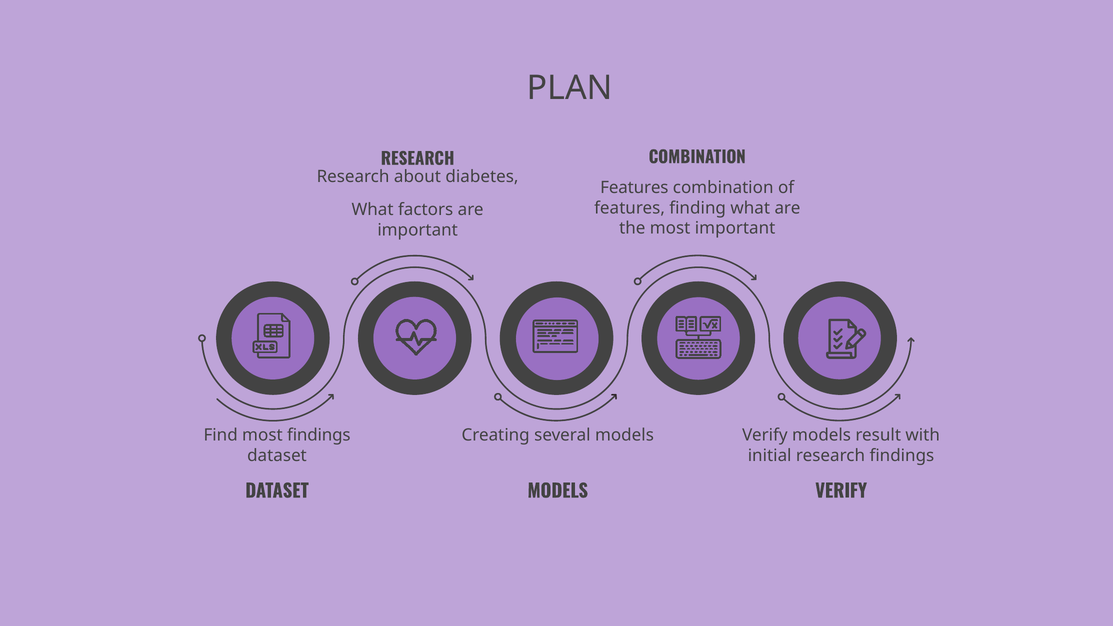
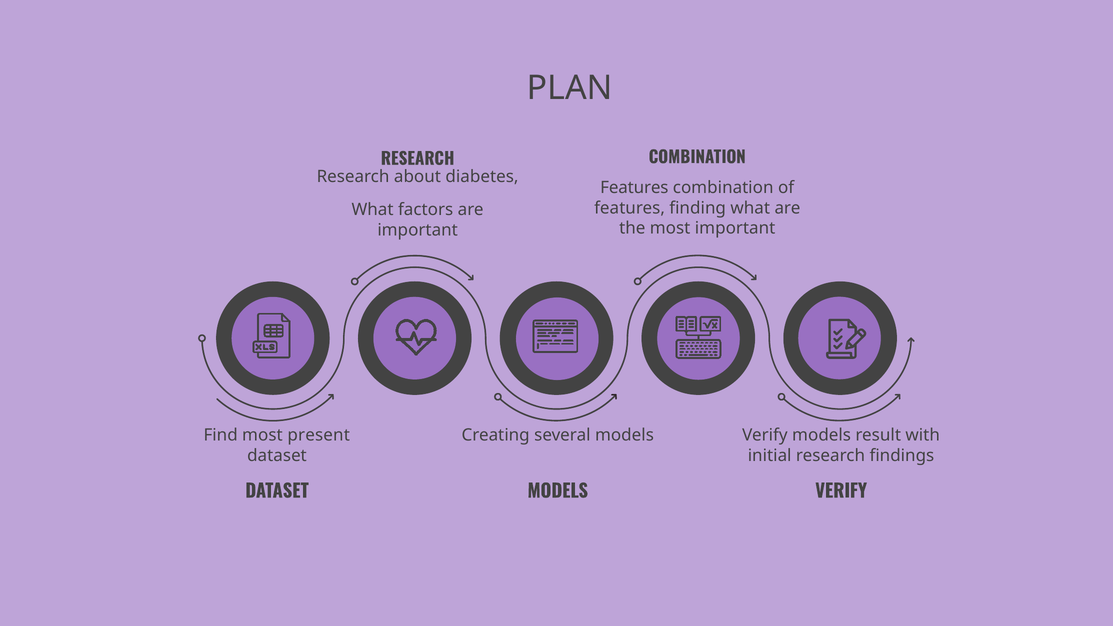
most findings: findings -> present (319, 435)
